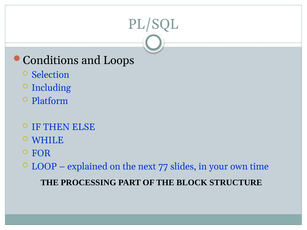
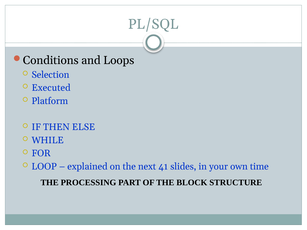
Including: Including -> Executed (51, 88)
77: 77 -> 41 (163, 167)
